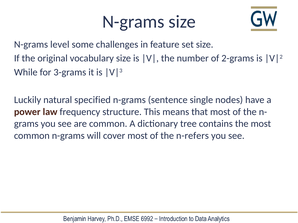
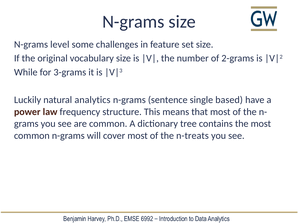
specified: specified -> analytics (92, 100)
nodes: nodes -> based (229, 100)
n-refers: n-refers -> n-treats (192, 136)
